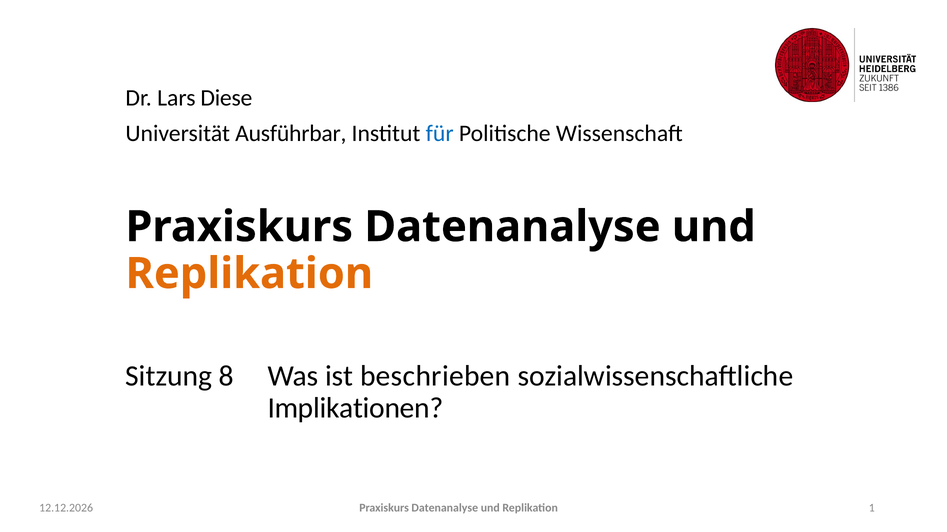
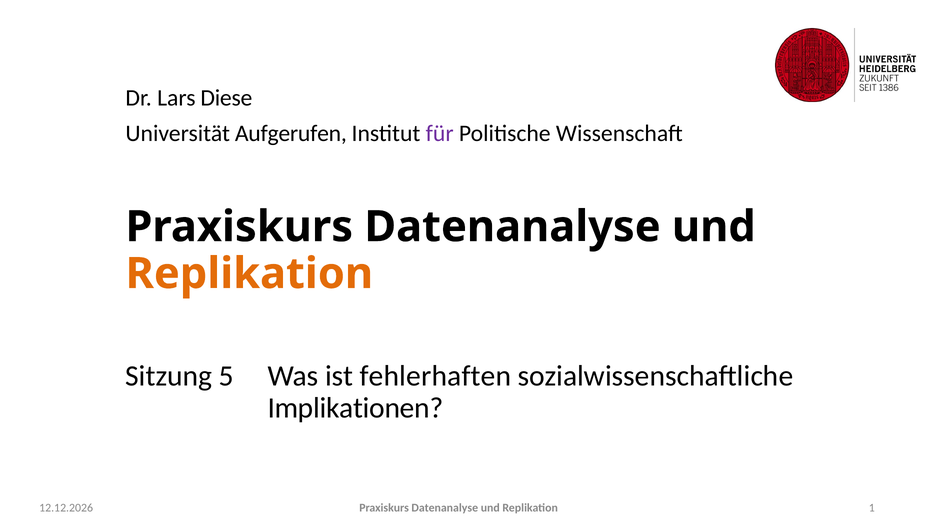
Ausführbar: Ausführbar -> Aufgerufen (291, 134)
für colour: blue -> purple (440, 134)
8: 8 -> 5 (226, 377)
beschrieben: beschrieben -> fehlerhaften (435, 377)
